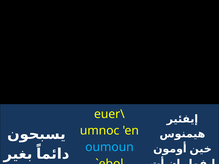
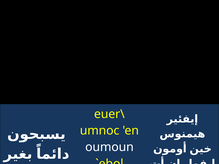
oumoun colour: light blue -> white (109, 147)
